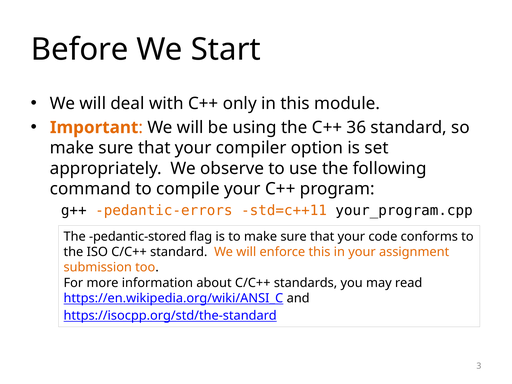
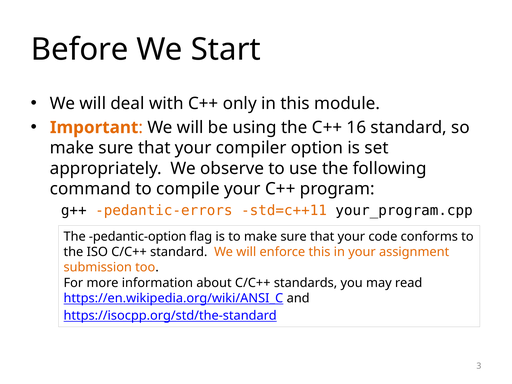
36: 36 -> 16 (356, 127)
pedantic-stored: pedantic-stored -> pedantic-option (138, 237)
